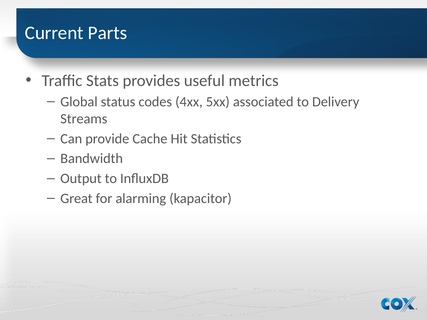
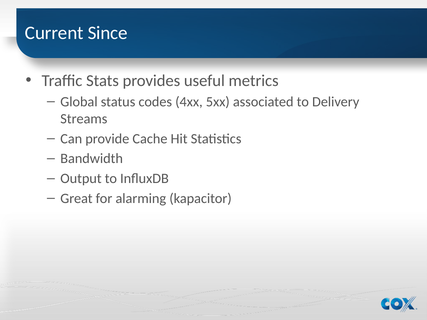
Parts: Parts -> Since (108, 33)
